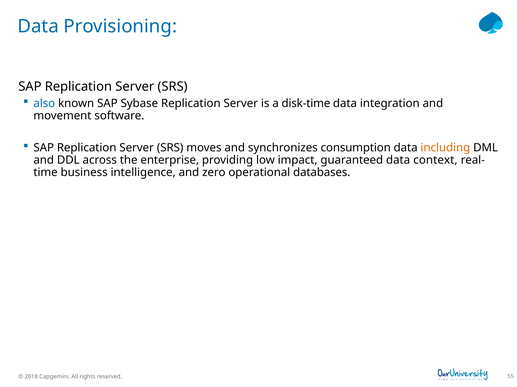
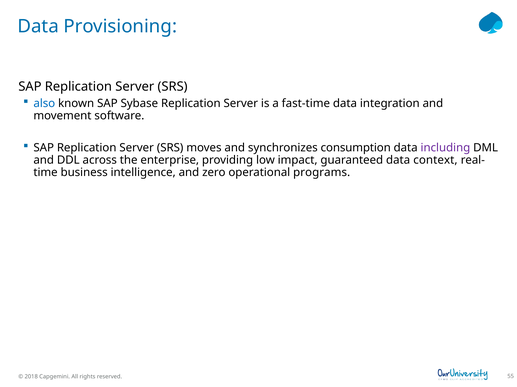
disk-time: disk-time -> fast-time (306, 104)
including colour: orange -> purple (445, 148)
databases: databases -> programs (322, 173)
